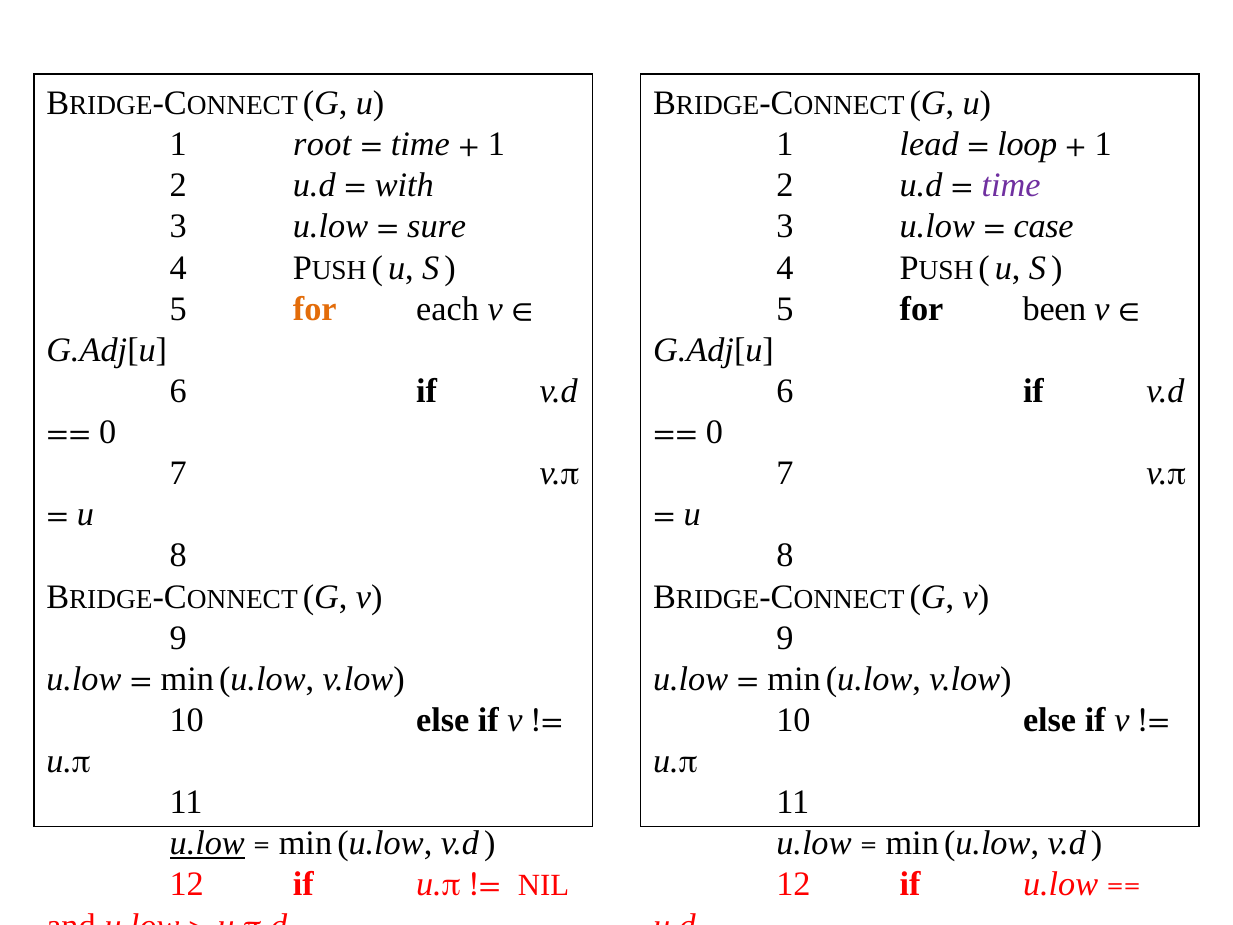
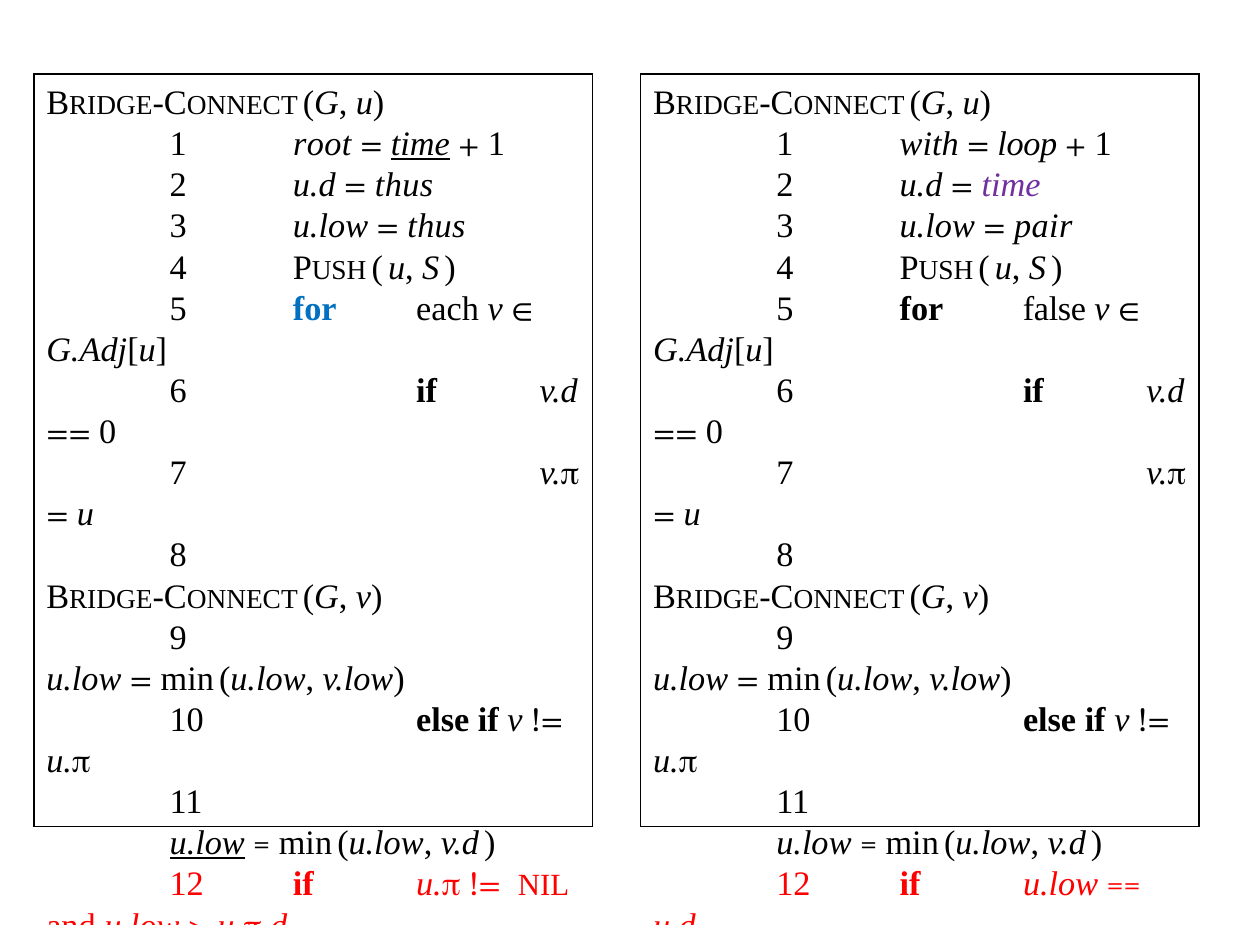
time underline: none -> present (420, 144)
lead: lead -> with (929, 144)
with: with -> thus (404, 185)
sure: sure -> thus (436, 227)
case: case -> pair (1043, 227)
for colour: orange -> blue (315, 309)
been: been -> false (1055, 309)
